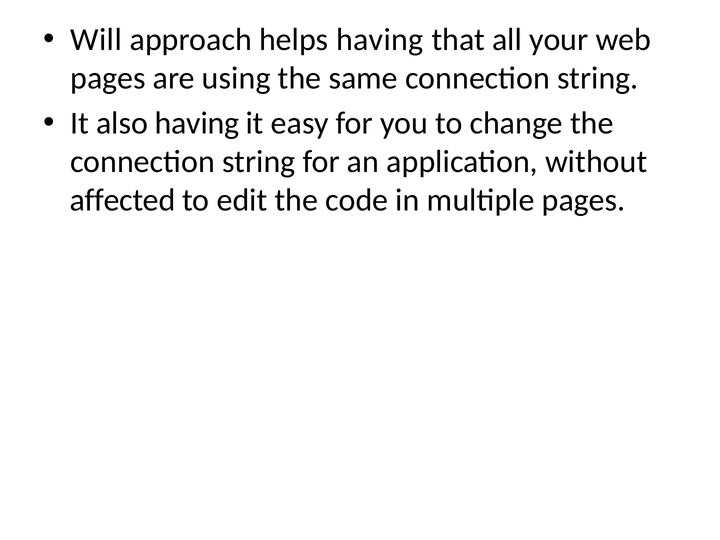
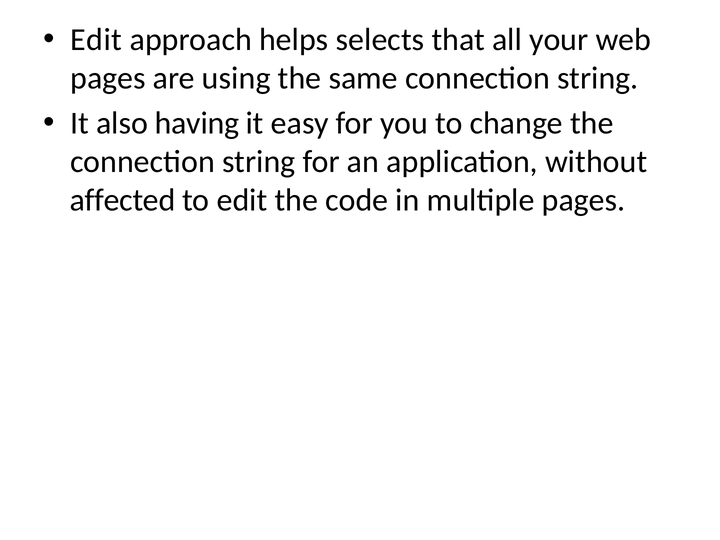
Will: Will -> Edit (96, 40)
helps having: having -> selects (380, 40)
